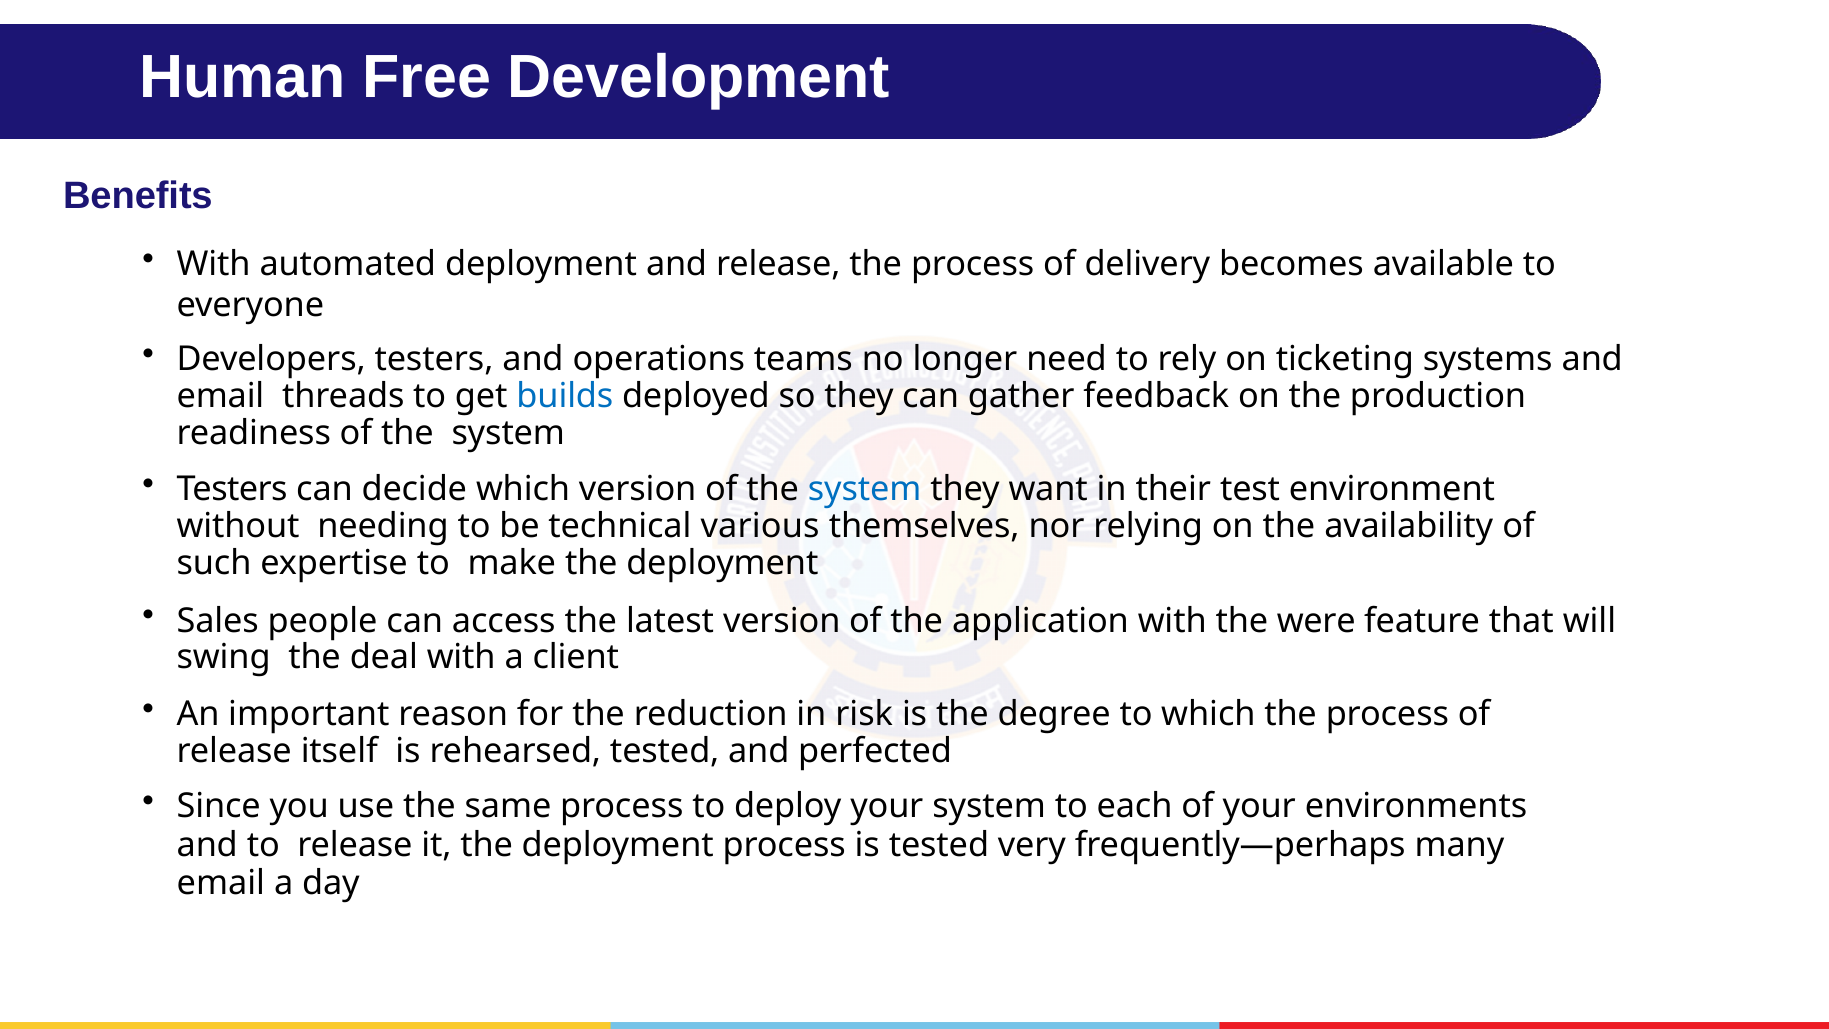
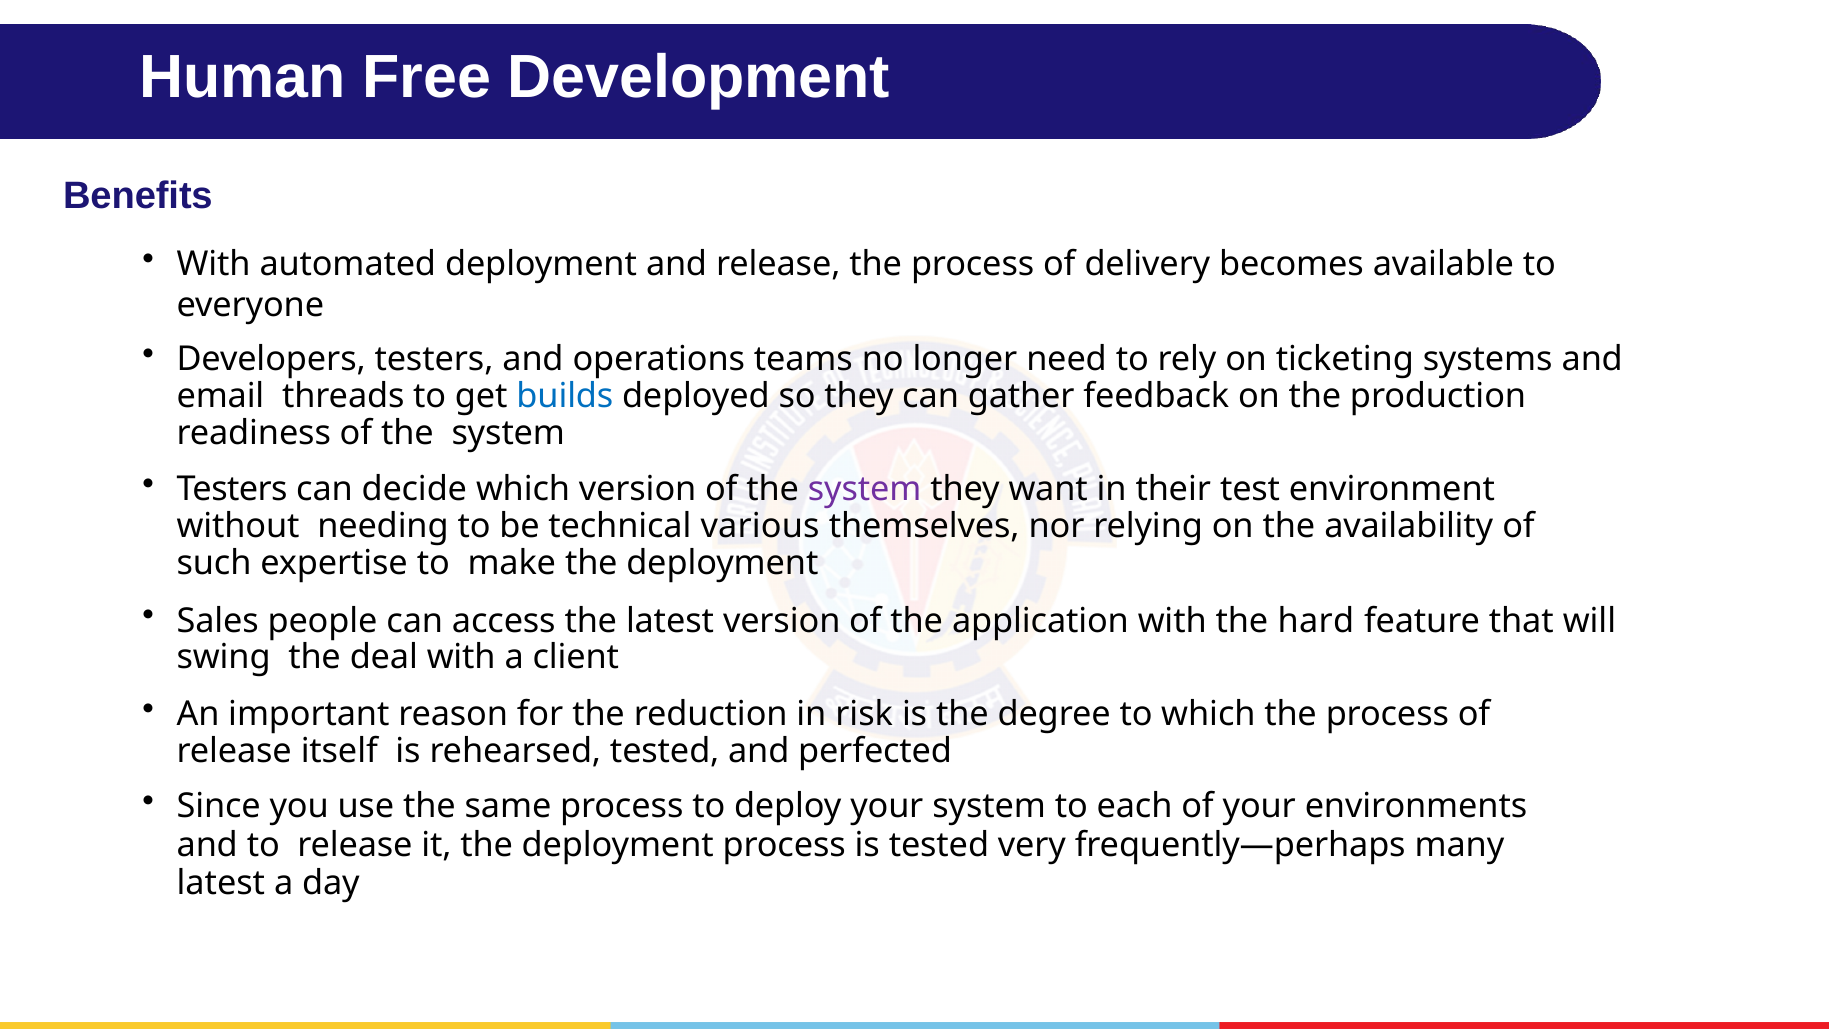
system colour: blue -> purple (865, 489)
were: were -> hard (1316, 621)
email: email -> latest (221, 883)
